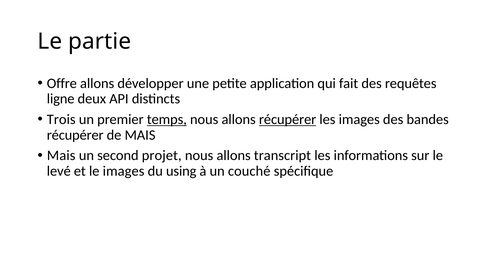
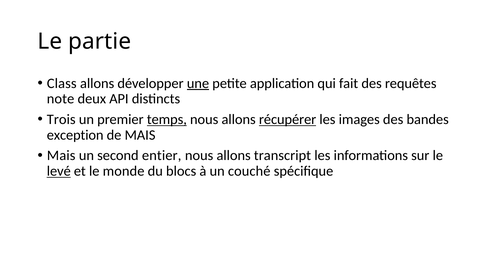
Offre: Offre -> Class (62, 83)
une underline: none -> present (198, 83)
ligne: ligne -> note (61, 99)
récupérer: récupérer -> exception (75, 135)
projet: projet -> entier (162, 156)
levé underline: none -> present (59, 171)
le images: images -> monde (124, 171)
using: using -> blocs (181, 171)
